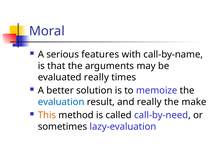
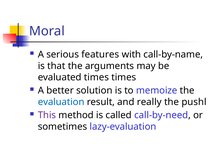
evaluated really: really -> times (96, 77)
make: make -> pushl (194, 102)
This colour: orange -> purple (47, 116)
